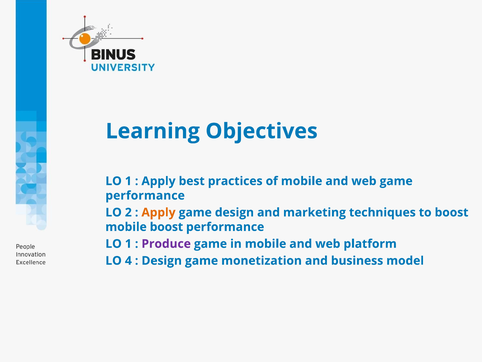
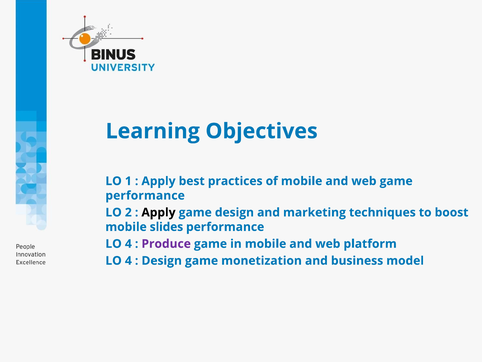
Apply colour: orange -> black (159, 212)
mobile boost: boost -> slides (166, 227)
1: 1 -> 4 (128, 244)
